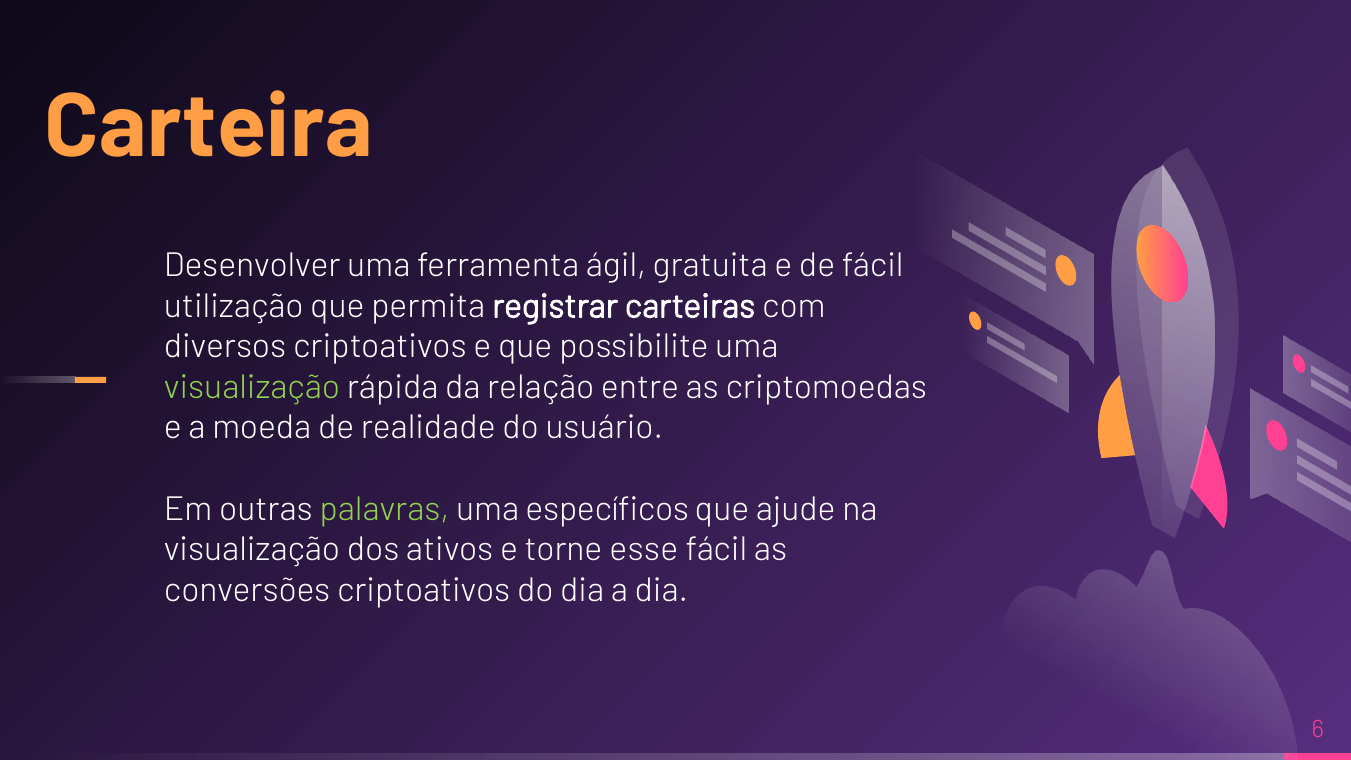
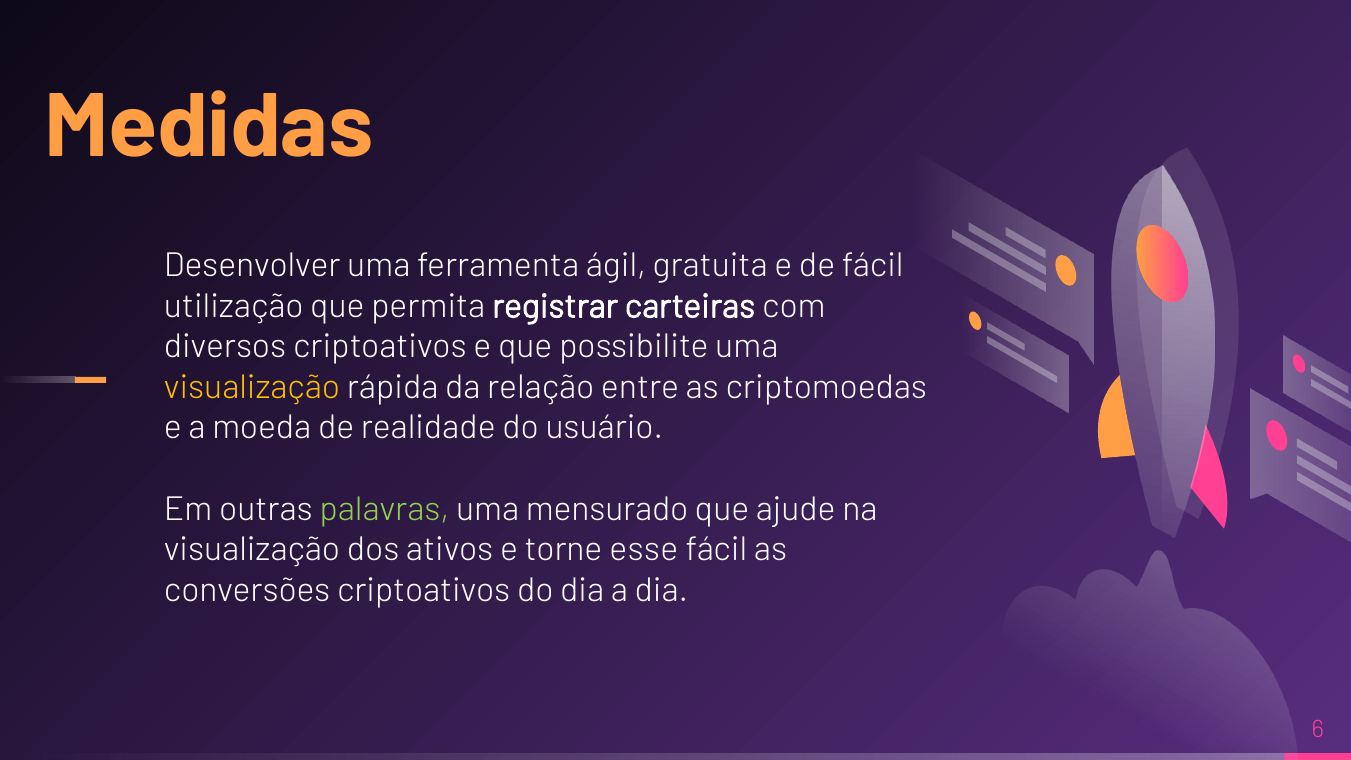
Carteira: Carteira -> Medidas (209, 127)
visualização colour: light green -> yellow (252, 387)
específicos: específicos -> mensurado (607, 509)
